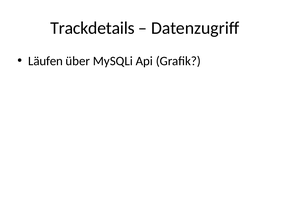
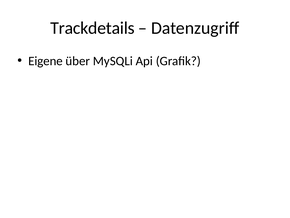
Läufen: Läufen -> Eigene (46, 61)
